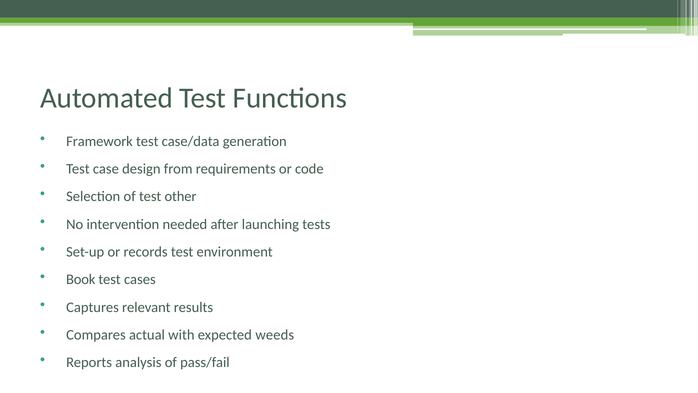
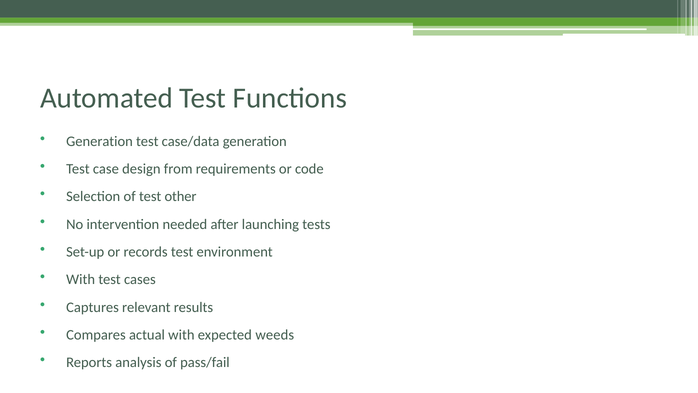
Framework: Framework -> Generation (100, 141)
Book: Book -> With (81, 279)
